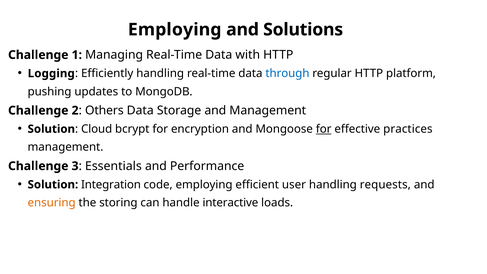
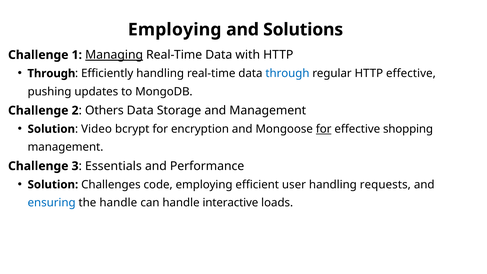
Managing underline: none -> present (114, 55)
Logging: Logging -> Through (51, 73)
HTTP platform: platform -> effective (411, 73)
Cloud: Cloud -> Video (97, 129)
practices: practices -> shopping (408, 129)
Integration: Integration -> Challenges (111, 185)
ensuring colour: orange -> blue (52, 203)
the storing: storing -> handle (118, 203)
